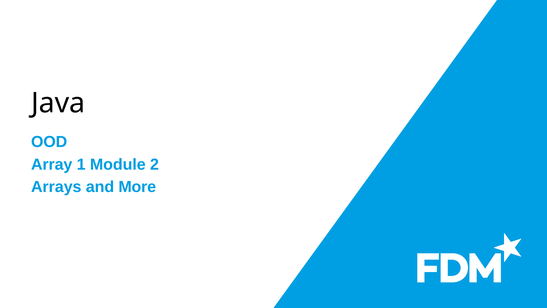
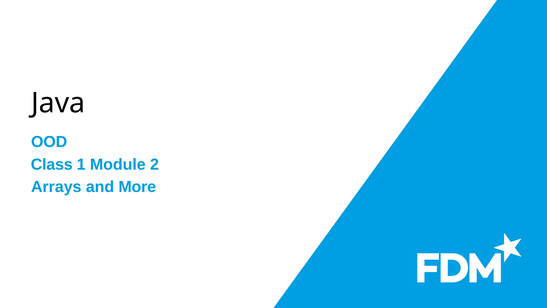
Array: Array -> Class (52, 164)
